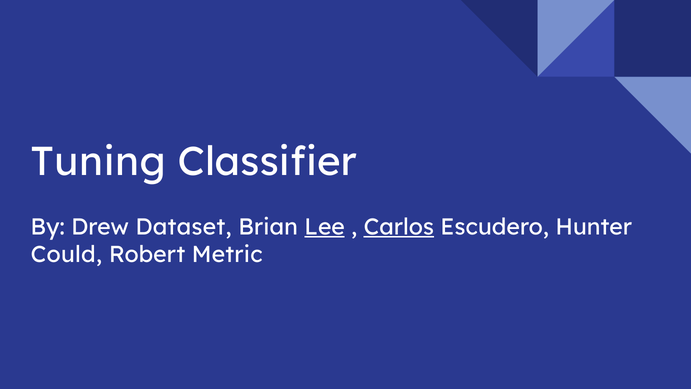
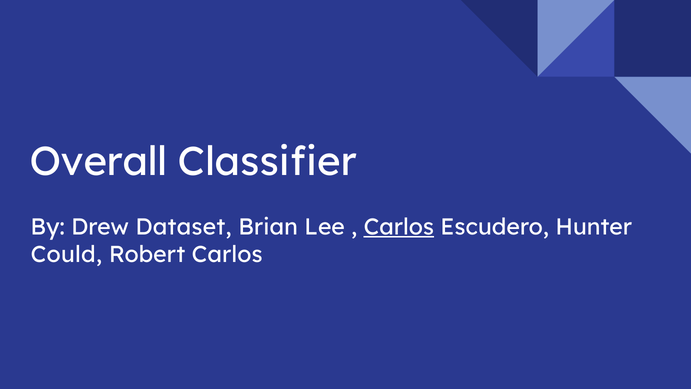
Tuning: Tuning -> Overall (99, 162)
Lee underline: present -> none (325, 227)
Robert Metric: Metric -> Carlos (227, 254)
